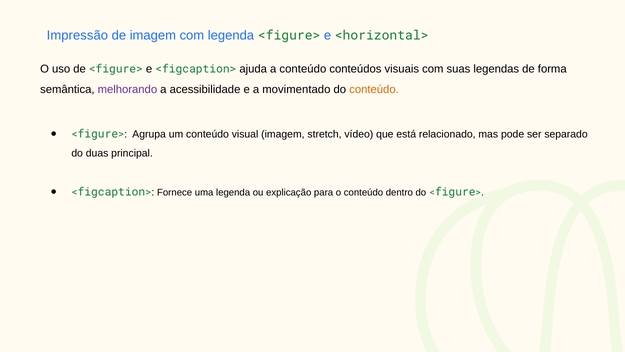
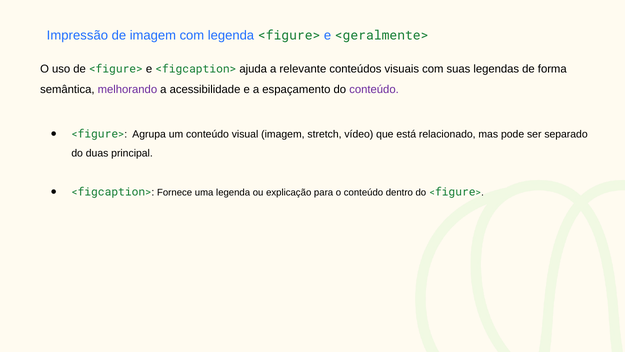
<horizontal>: <horizontal> -> <geralmente> (382, 36)
a conteúdo: conteúdo -> relevante (303, 69)
movimentado: movimentado -> espaçamento (296, 89)
conteúdo colour: orange -> purple (374, 89)
